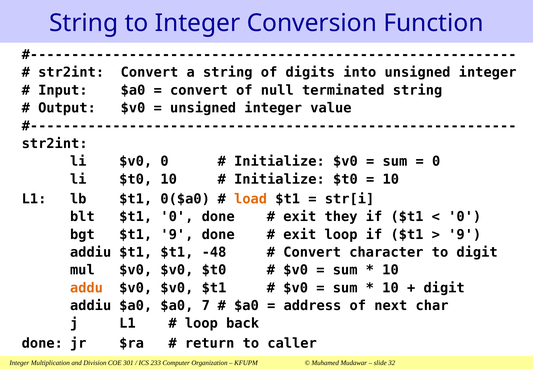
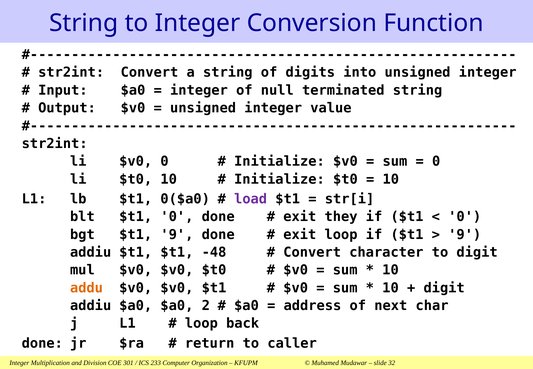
convert: convert -> integer (199, 90)
load colour: orange -> purple (251, 199)
7: 7 -> 2 (206, 306)
